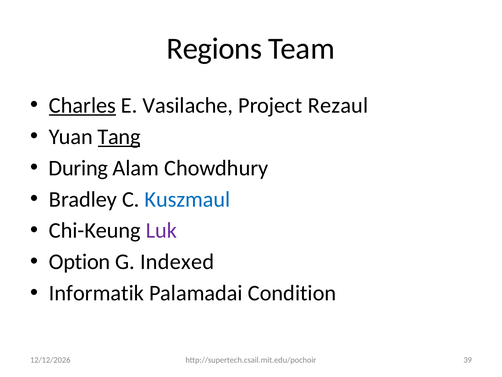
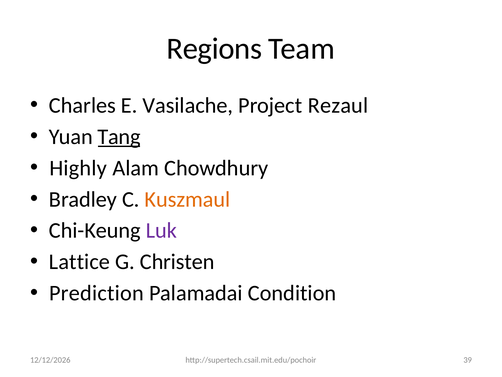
Charles underline: present -> none (82, 105)
During: During -> Highly (78, 168)
Kuszmaul colour: blue -> orange (188, 199)
Option: Option -> Lattice (79, 262)
Indexed: Indexed -> Christen (177, 262)
Informatik: Informatik -> Prediction (96, 293)
